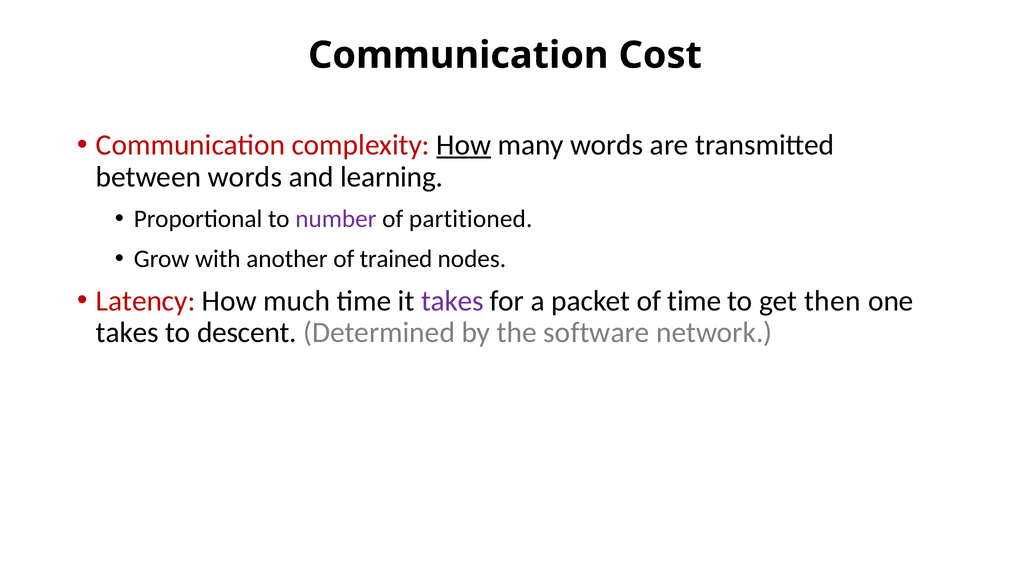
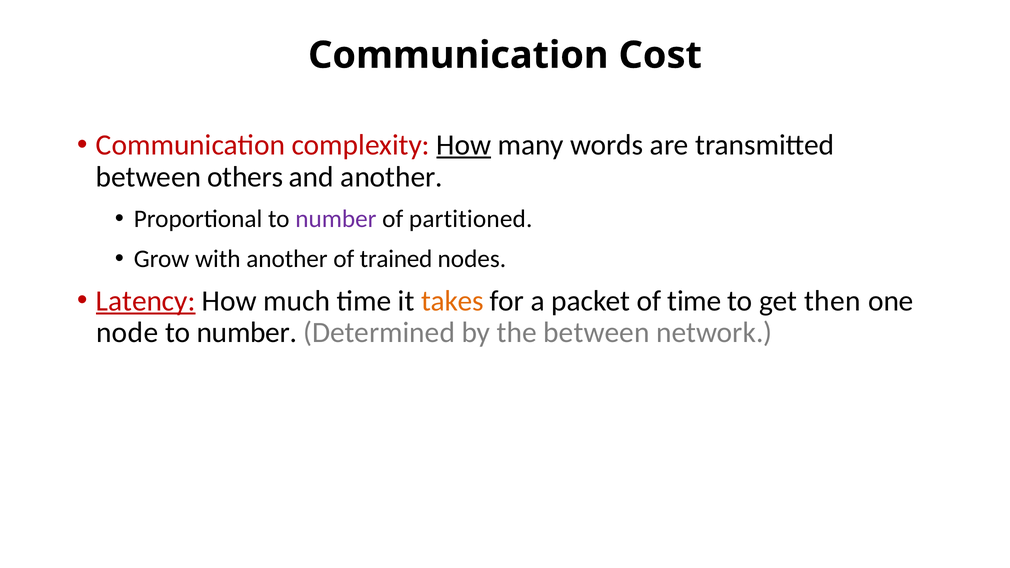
between words: words -> others (245, 177)
and learning: learning -> another (392, 177)
Latency underline: none -> present (146, 301)
takes colour: purple -> orange (452, 301)
takes: takes -> node (127, 333)
descent: descent -> number (247, 333)
the software: software -> between (596, 333)
